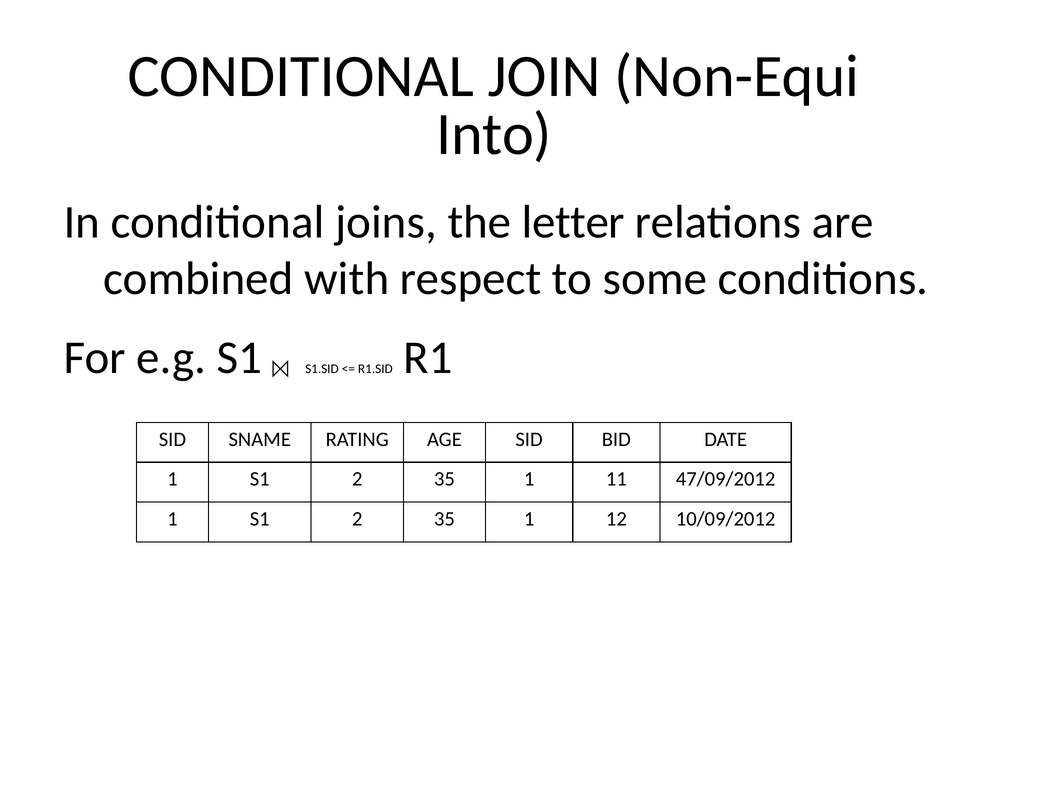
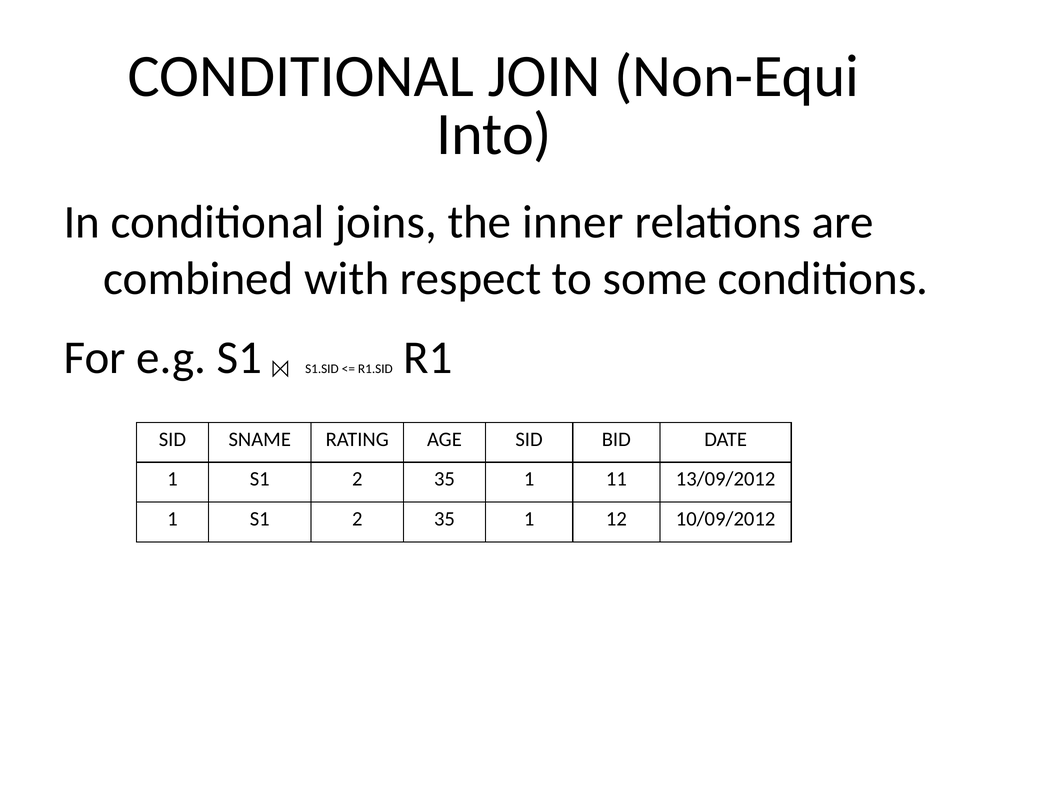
letter: letter -> inner (573, 222)
47/09/2012: 47/09/2012 -> 13/09/2012 (726, 479)
